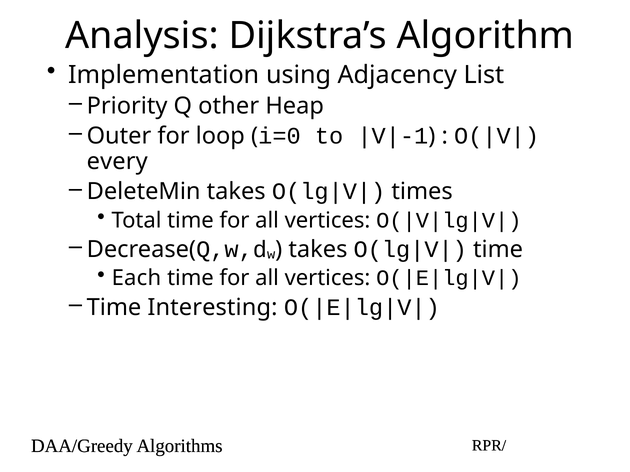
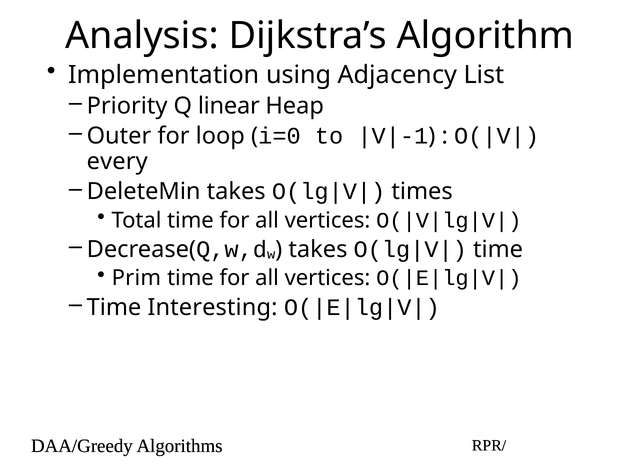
other: other -> linear (229, 106)
Each: Each -> Prim (136, 279)
